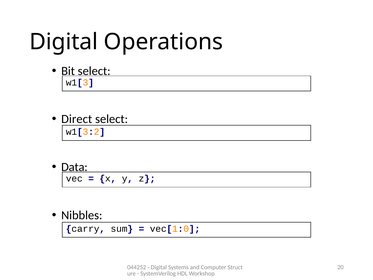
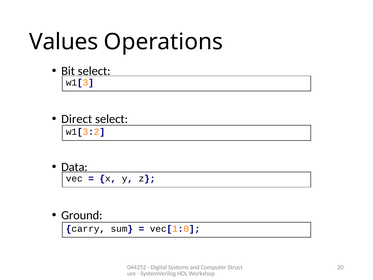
Digital: Digital -> Values (64, 42)
Nibbles: Nibbles -> Ground (82, 215)
